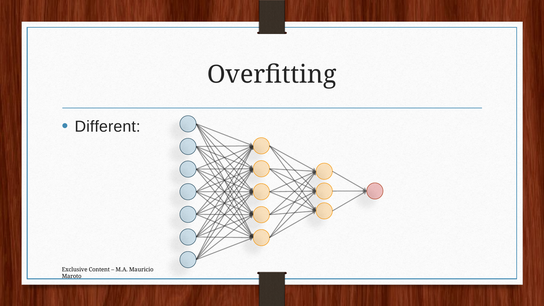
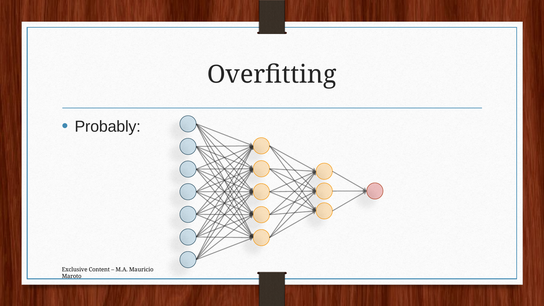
Different: Different -> Probably (108, 127)
